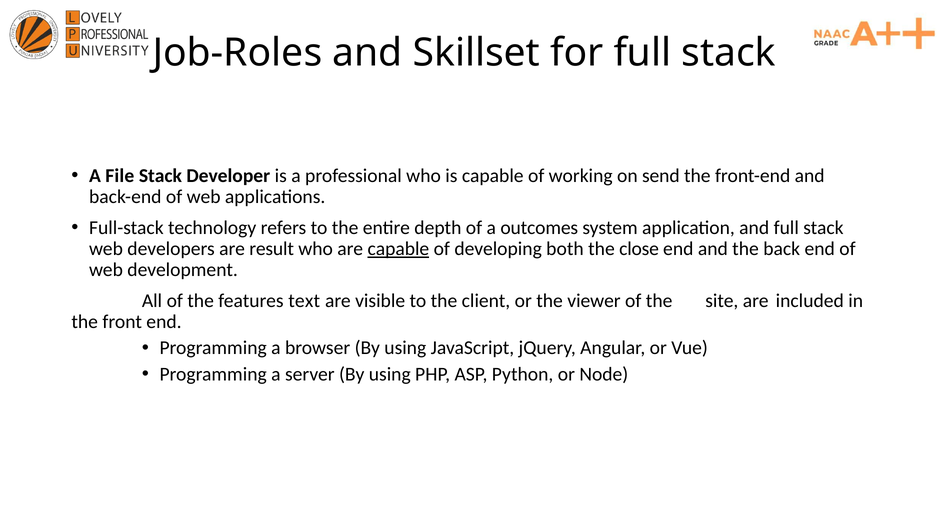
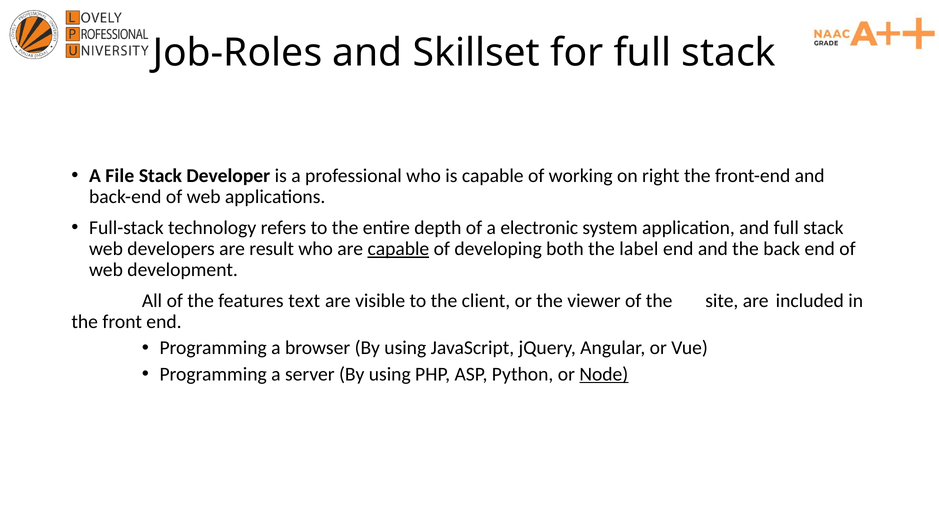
send: send -> right (661, 176)
outcomes: outcomes -> electronic (539, 228)
close: close -> label (639, 249)
Node underline: none -> present (604, 374)
